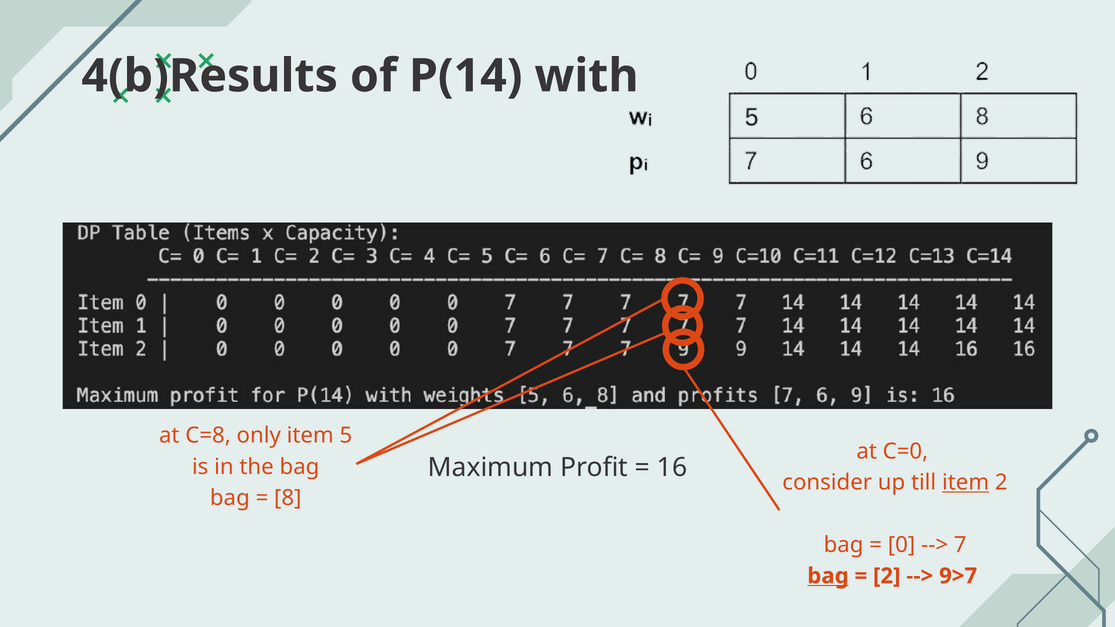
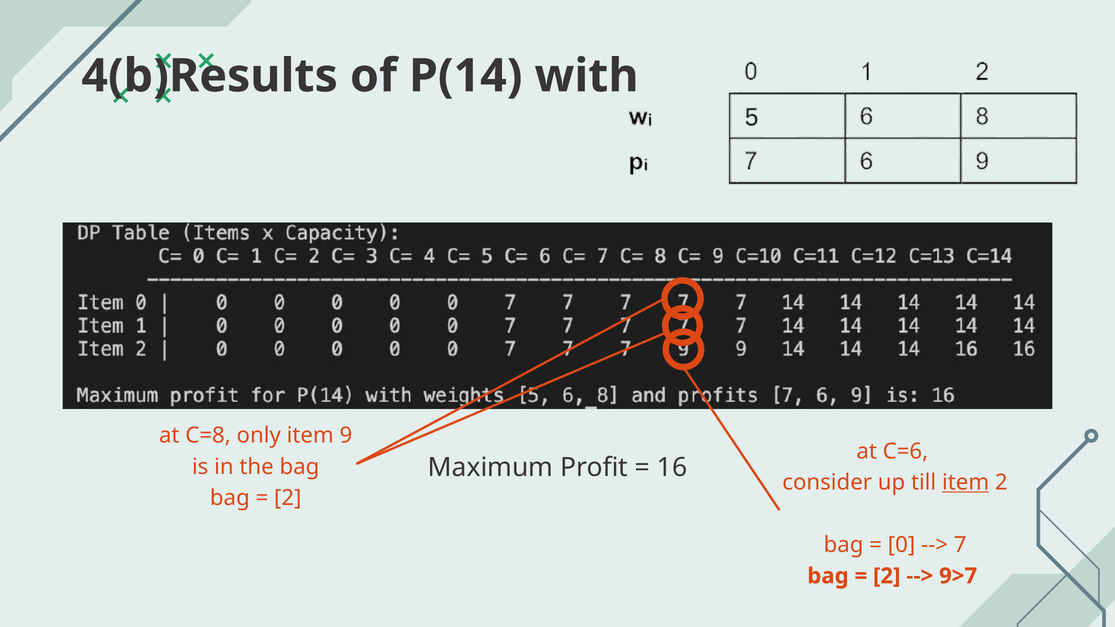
5: 5 -> 9 (346, 436)
C=0: C=0 -> C=6 (905, 451)
8: 8 -> 2 (288, 498)
bag underline: present -> none (828, 576)
